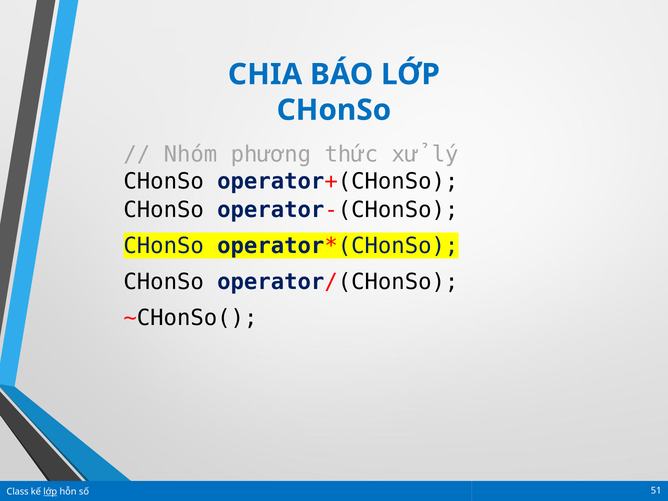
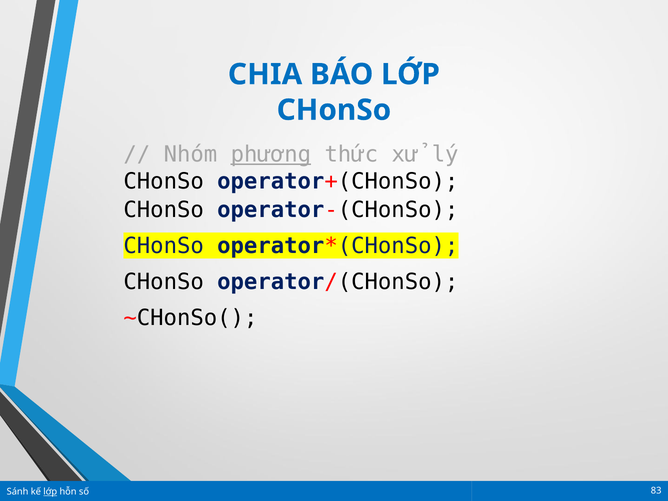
phương underline: none -> present (271, 155)
Class: Class -> Sánh (18, 492)
51: 51 -> 83 (656, 491)
